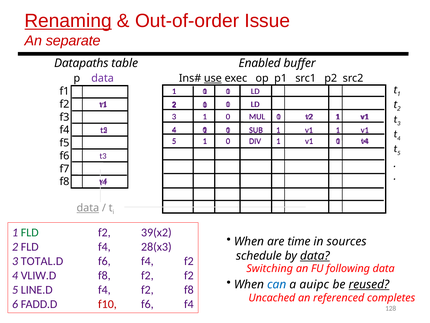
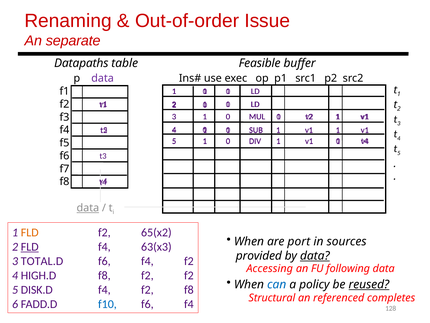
Renaming underline: present -> none (68, 21)
Enabled: Enabled -> Feasible (260, 63)
use underline: present -> none (213, 78)
FLD colour: green -> orange (30, 232)
39(x2: 39(x2 -> 65(x2 (156, 232)
time: time -> port (299, 241)
FLD underline: none -> present (30, 247)
28(x3: 28(x3 -> 63(x3 (156, 247)
schedule: schedule -> provided (259, 255)
Switching: Switching -> Accessing (270, 268)
VLIW.D: VLIW.D -> HIGH.D (38, 275)
auipc: auipc -> policy (314, 284)
LINE.D: LINE.D -> DISK.D (37, 290)
Uncached: Uncached -> Structural (272, 297)
f10 colour: red -> blue (107, 304)
